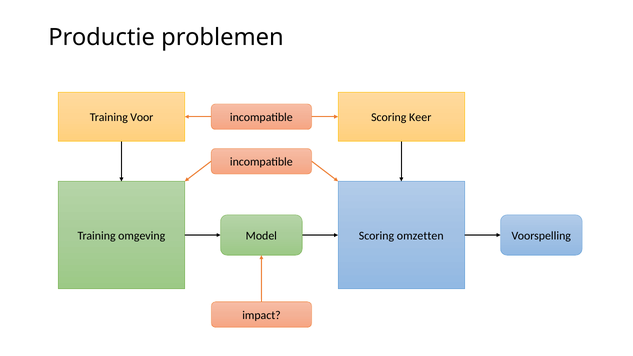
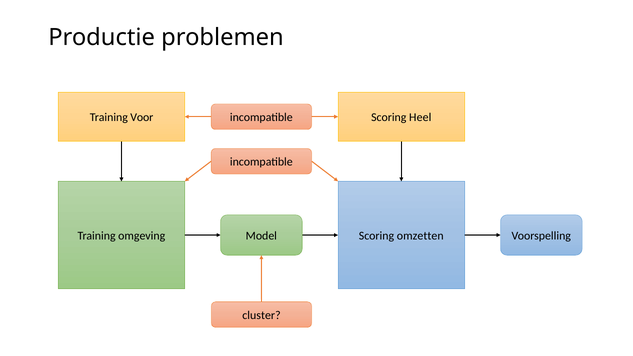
Keer: Keer -> Heel (420, 118)
impact: impact -> cluster (261, 315)
